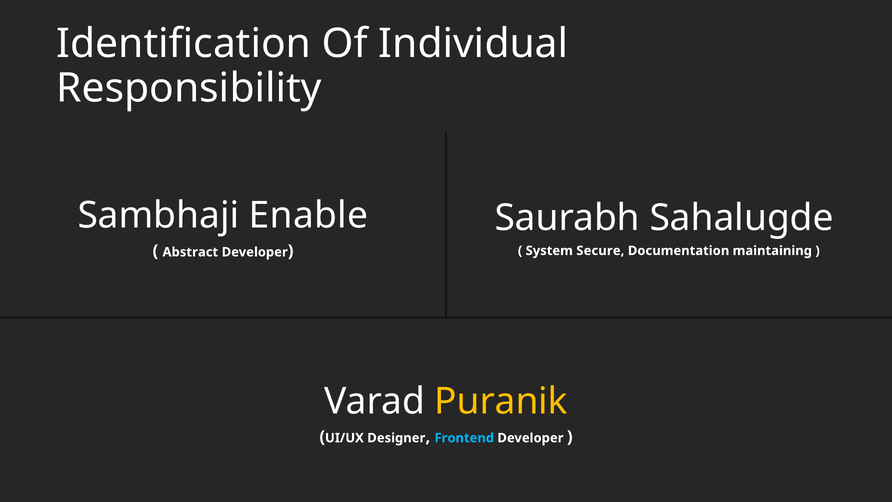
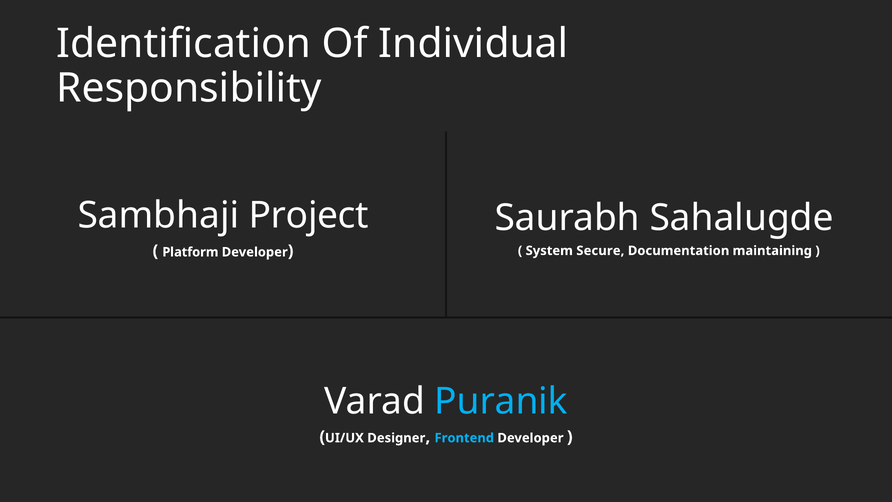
Enable: Enable -> Project (309, 215)
Abstract: Abstract -> Platform (190, 252)
Puranik colour: yellow -> light blue (501, 401)
